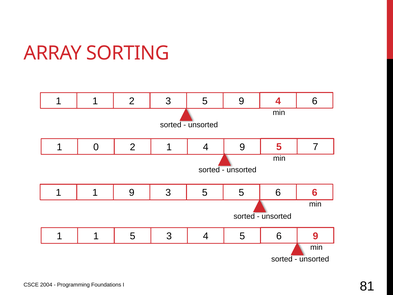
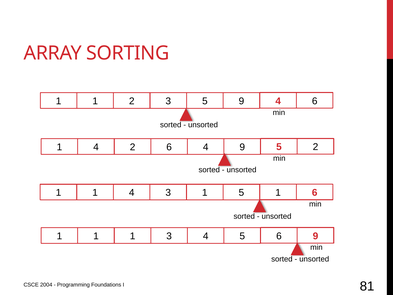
0: 0 -> 4 (96, 147)
2 1: 1 -> 6 (169, 147)
5 7: 7 -> 2 (316, 147)
1 1 9: 9 -> 4 (132, 193)
5: 5 -> 1 (205, 193)
6: 6 -> 1 (278, 192)
1 1 5: 5 -> 1 (133, 236)
